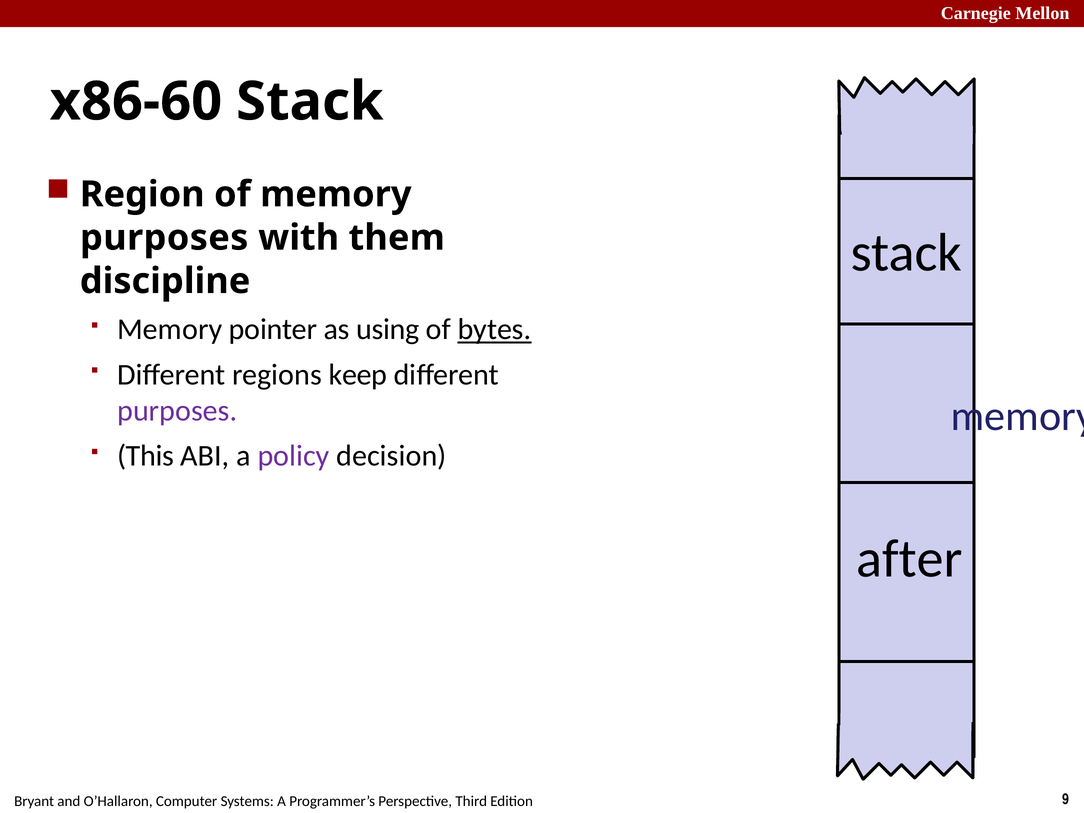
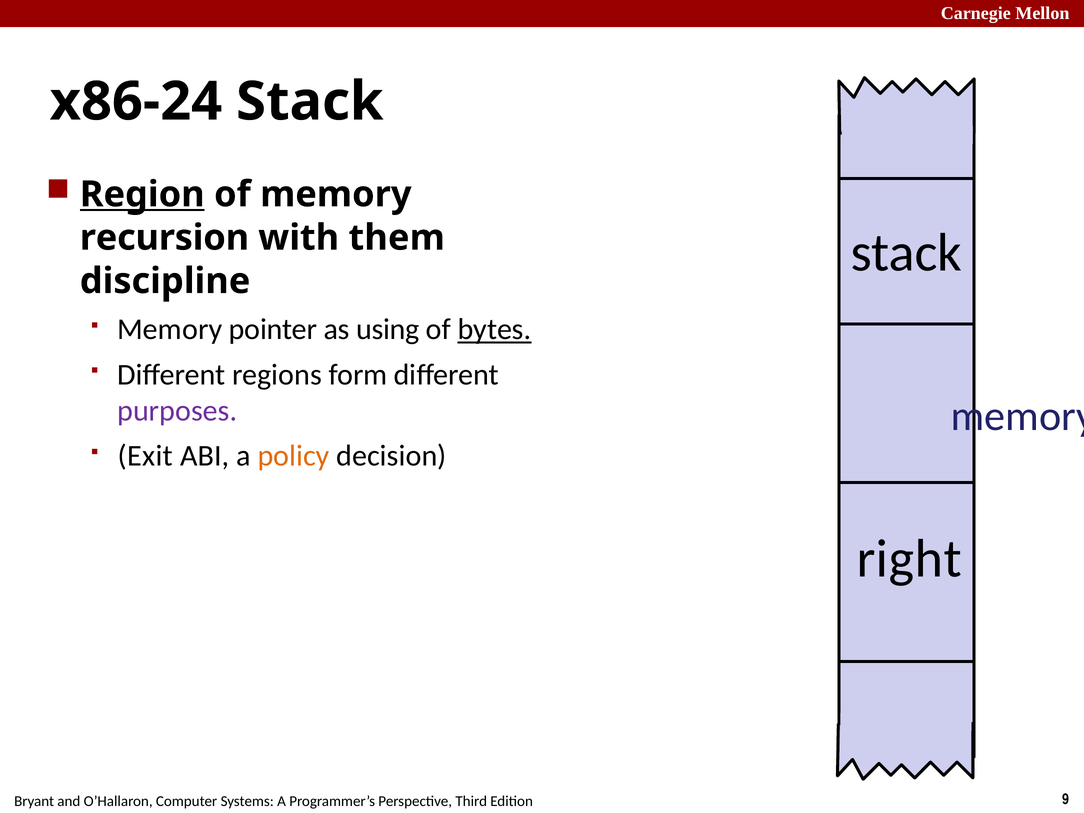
x86-60: x86-60 -> x86-24 (136, 102)
Region underline: none -> present (142, 194)
purposes: purposes -> recursion (164, 238)
keep: keep -> form (358, 375)
This: This -> Exit (145, 456)
policy colour: purple -> orange (294, 456)
after: after -> right (909, 559)
